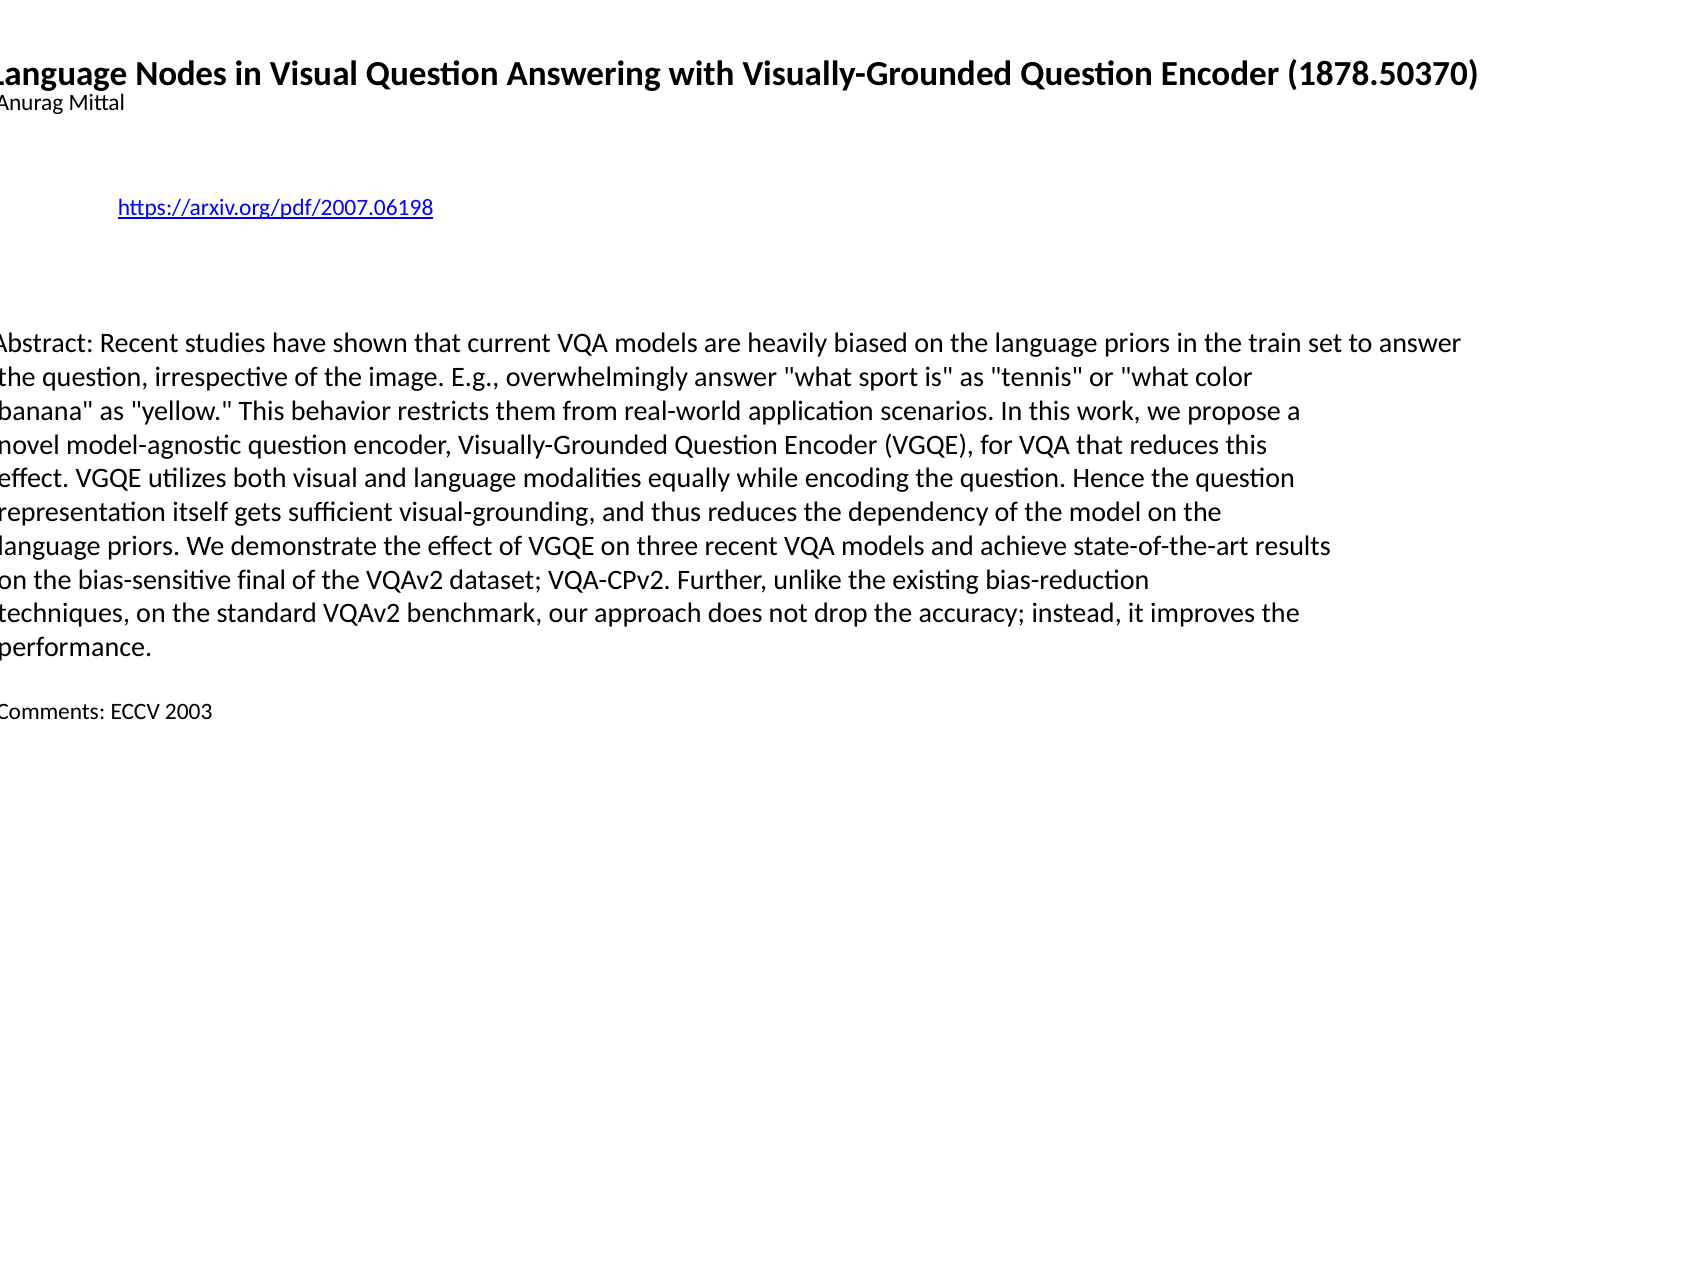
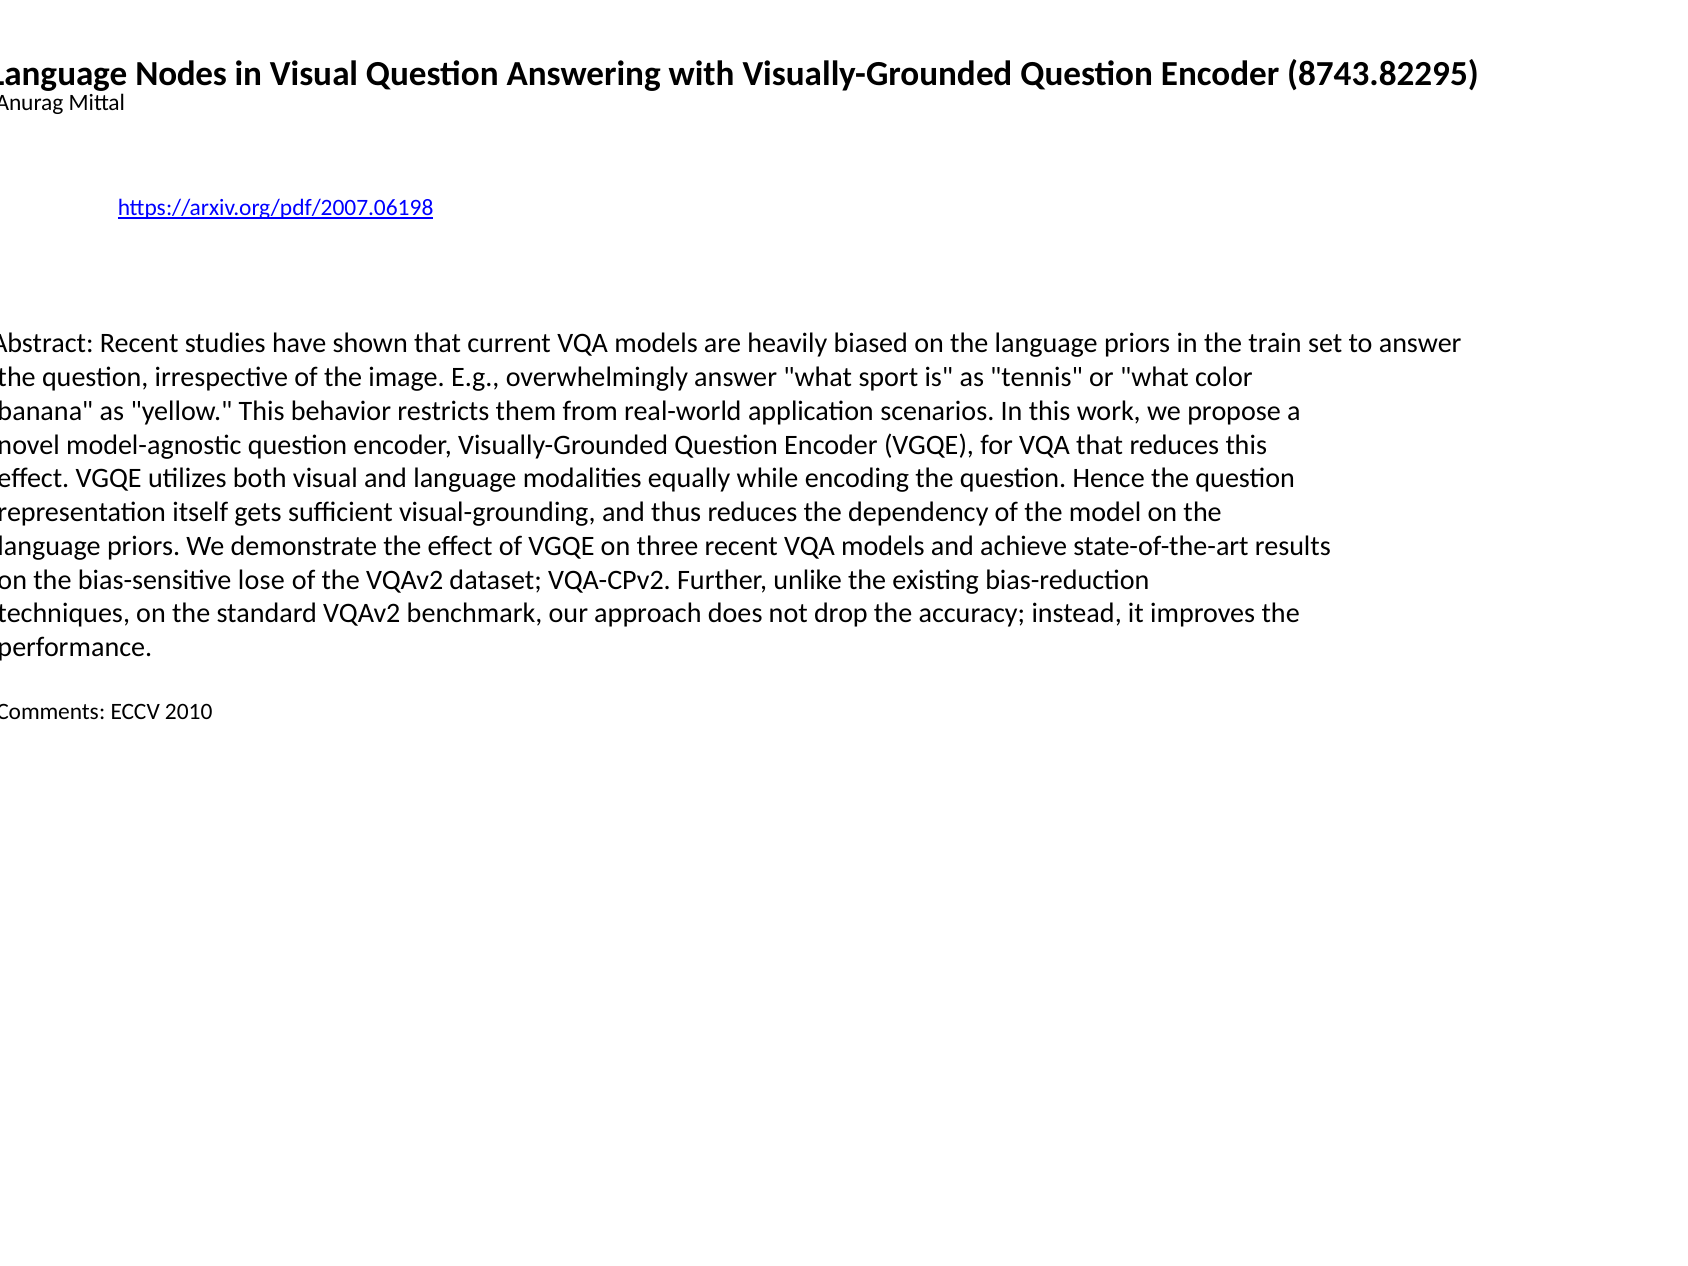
1878.50370: 1878.50370 -> 8743.82295 (1383, 74)
final: final -> lose (261, 580)
2003: 2003 -> 2010 (189, 712)
